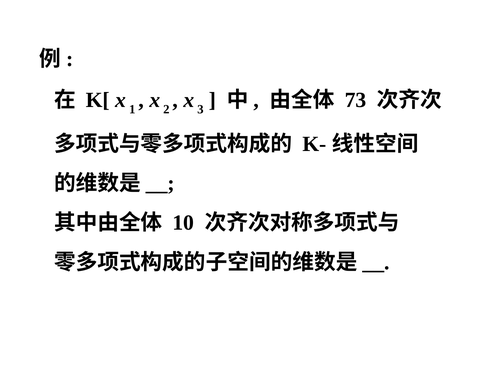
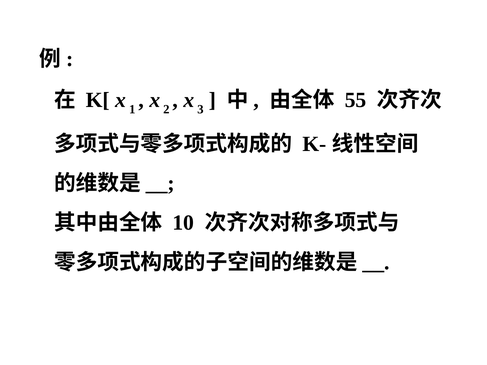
73: 73 -> 55 (356, 100)
